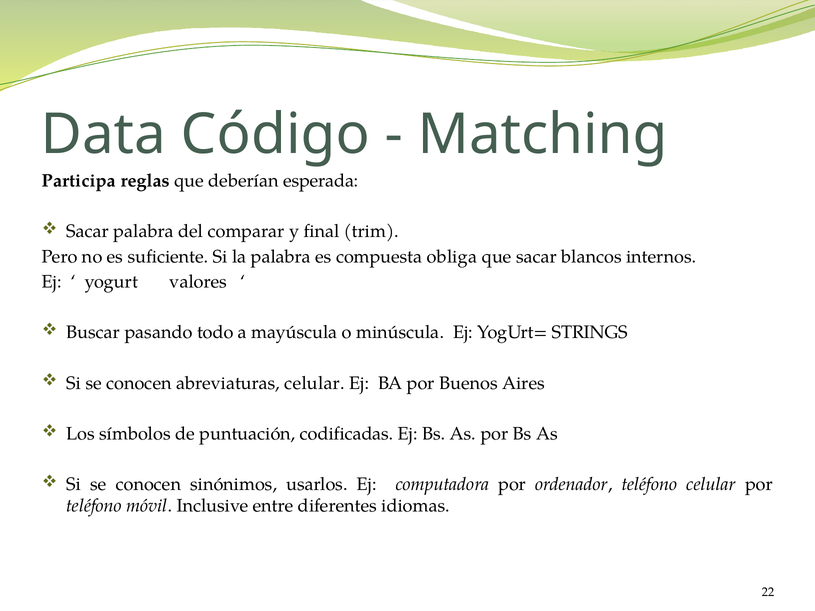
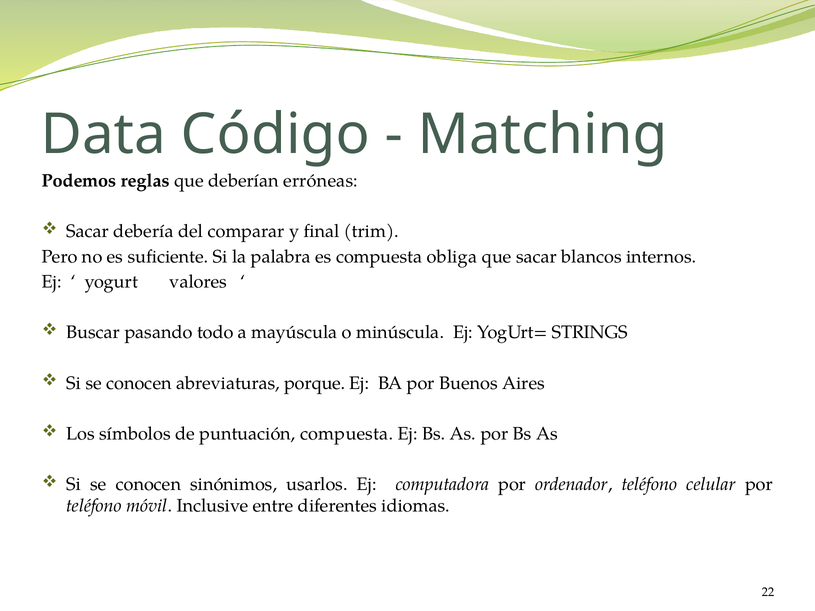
Participa: Participa -> Podemos (79, 181)
esperada: esperada -> erróneas (321, 181)
Sacar palabra: palabra -> debería (144, 231)
abreviaturas celular: celular -> porque (315, 383)
puntuación codificadas: codificadas -> compuesta (347, 434)
